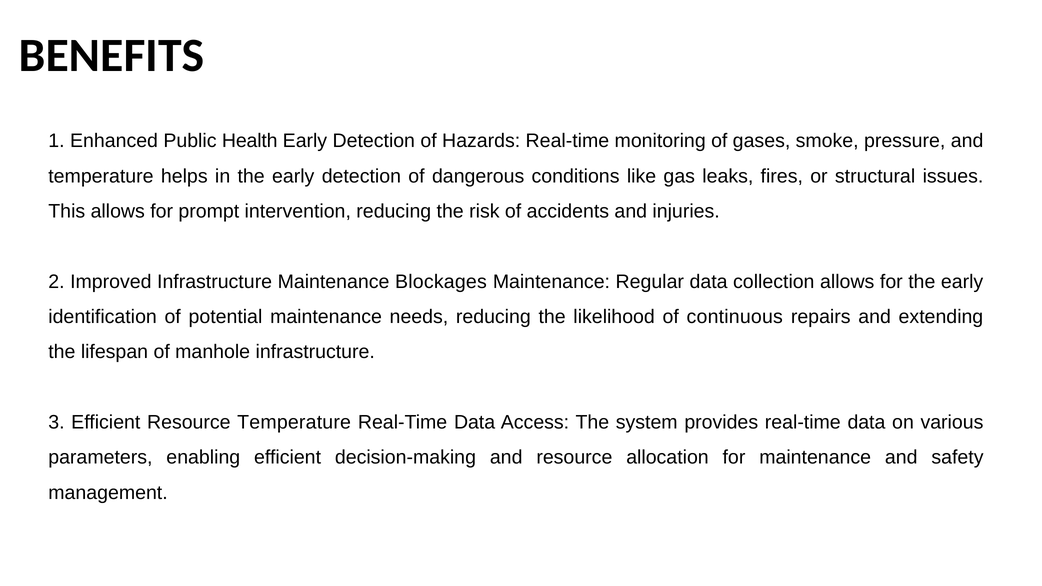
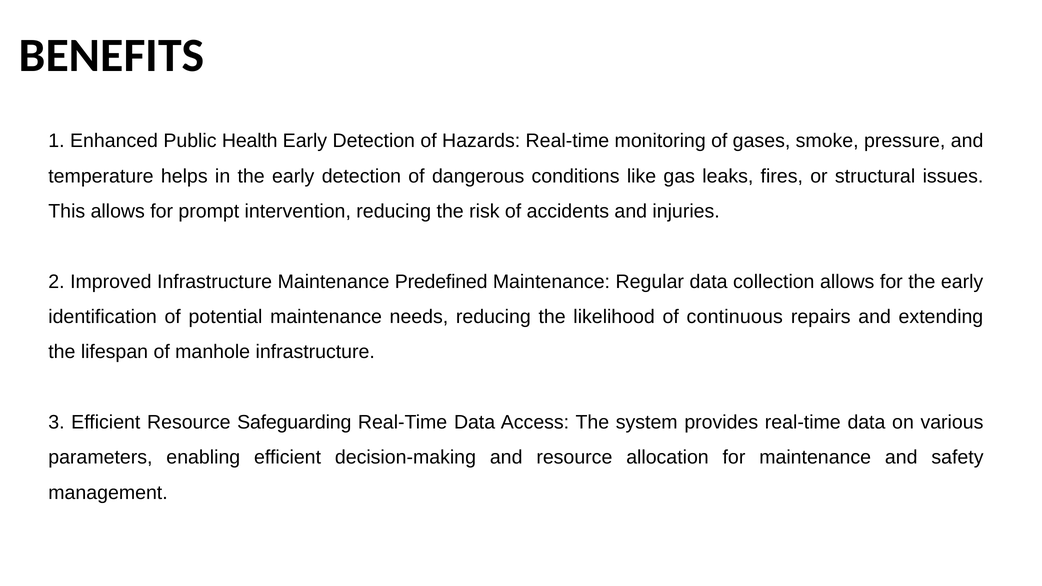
Blockages: Blockages -> Predefined (441, 282)
Resource Temperature: Temperature -> Safeguarding (294, 422)
